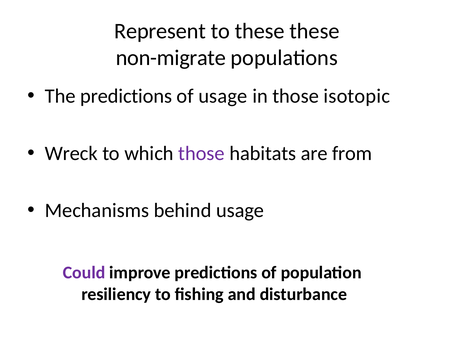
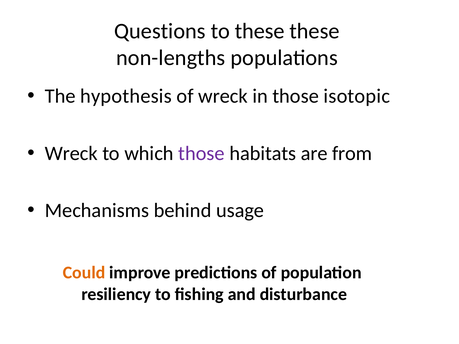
Represent: Represent -> Questions (160, 31)
non-migrate: non-migrate -> non-lengths (171, 58)
The predictions: predictions -> hypothesis (126, 96)
of usage: usage -> wreck (223, 96)
Could colour: purple -> orange (84, 273)
